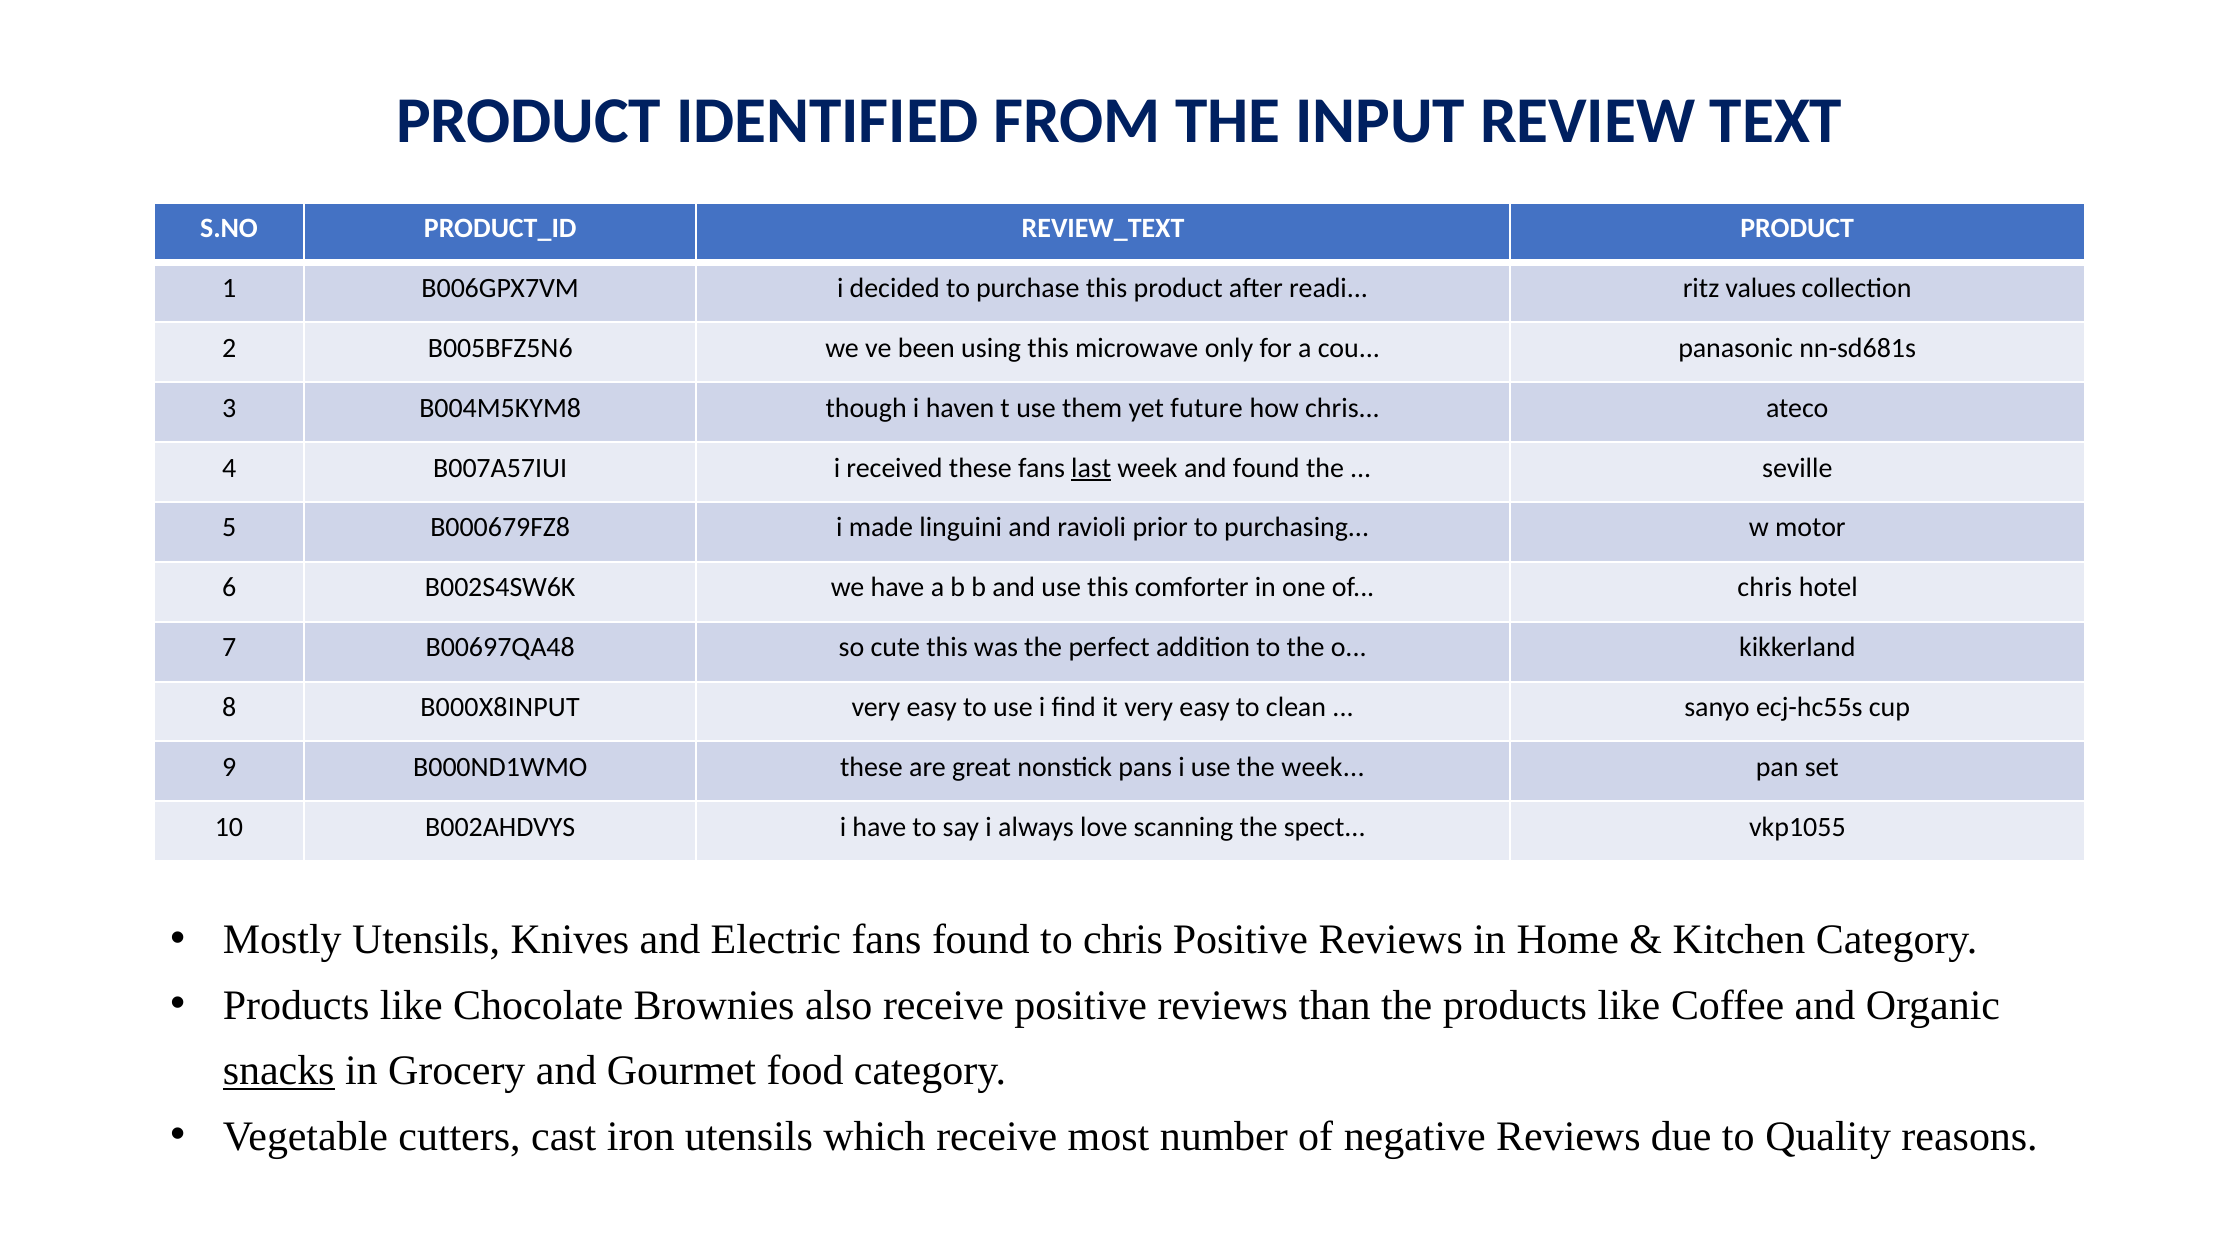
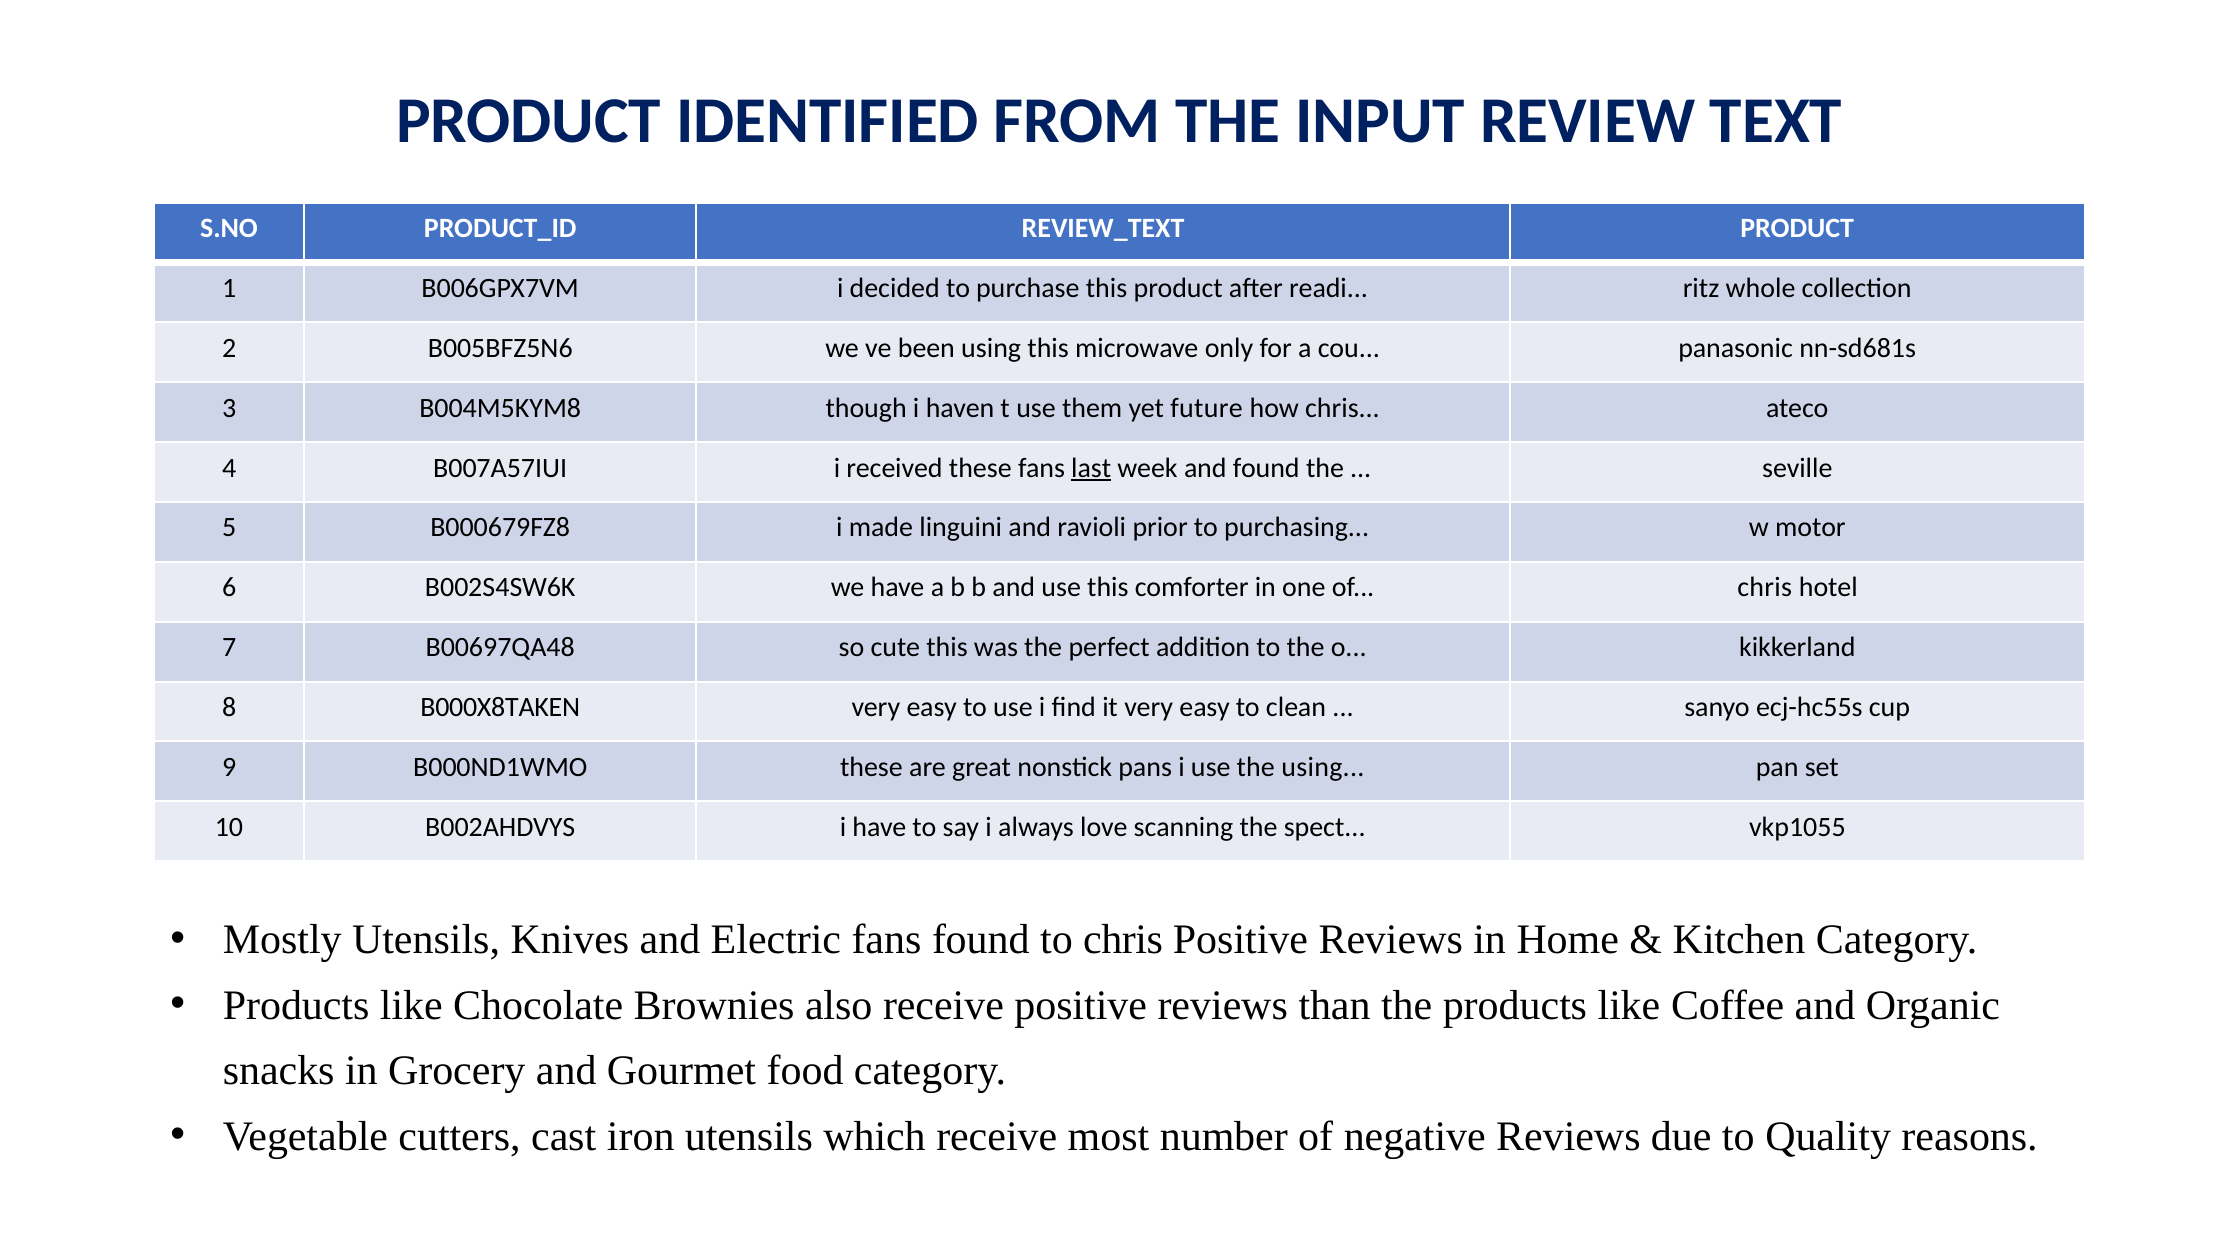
values: values -> whole (1761, 288)
B000X8INPUT: B000X8INPUT -> B000X8TAKEN (500, 708)
the week: week -> using (1323, 767)
snacks underline: present -> none (279, 1071)
